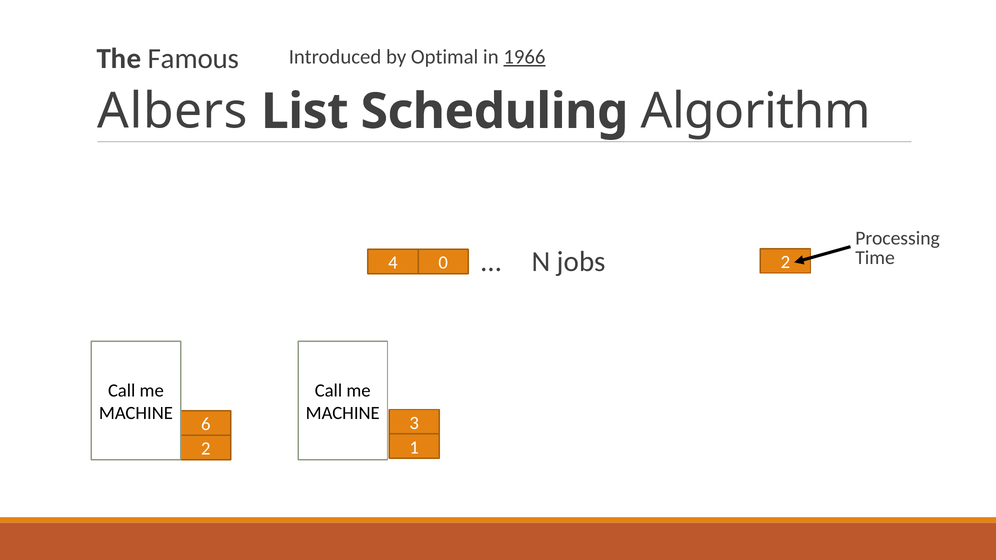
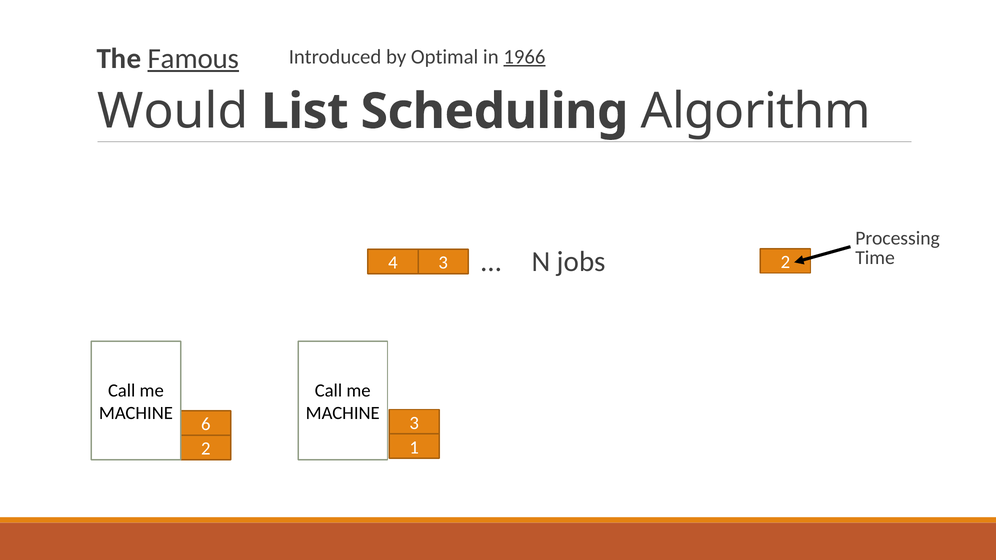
Famous underline: none -> present (193, 59)
Albers: Albers -> Would (173, 112)
4 0: 0 -> 3 (443, 263)
